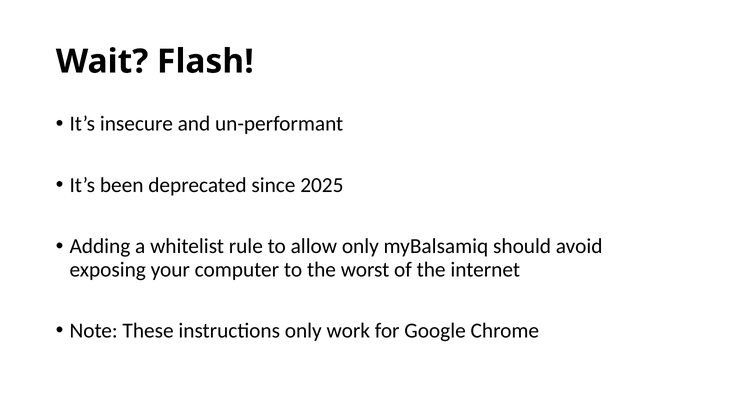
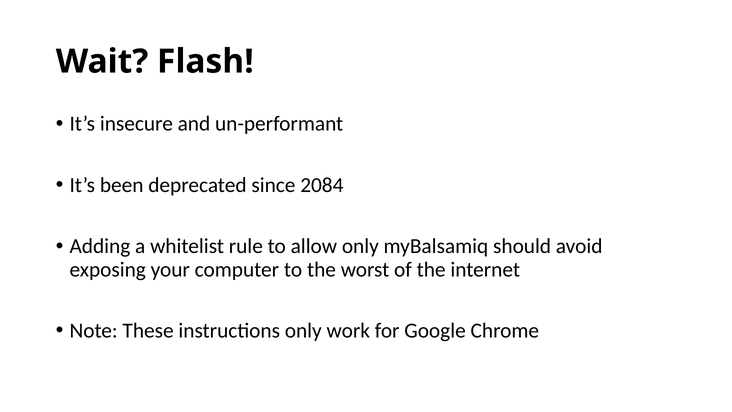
2025: 2025 -> 2084 (322, 185)
